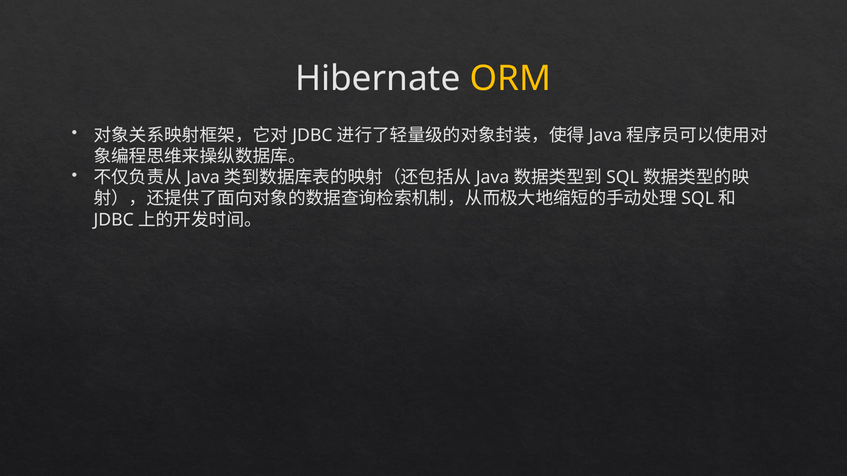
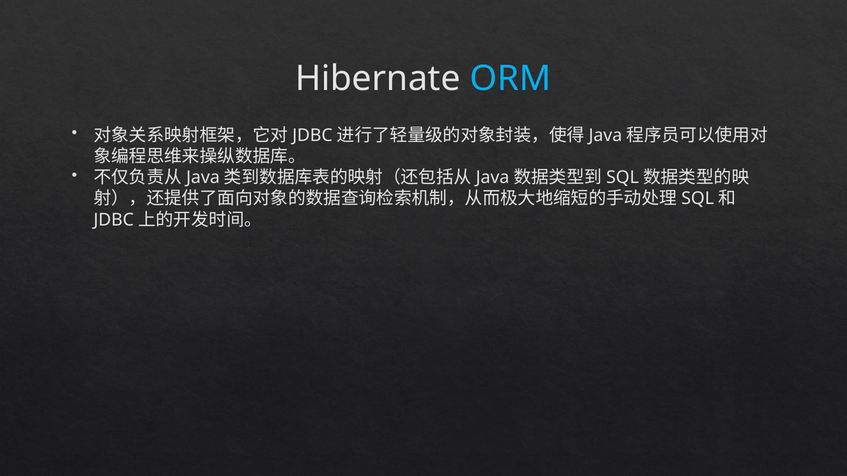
ORM colour: yellow -> light blue (510, 79)
